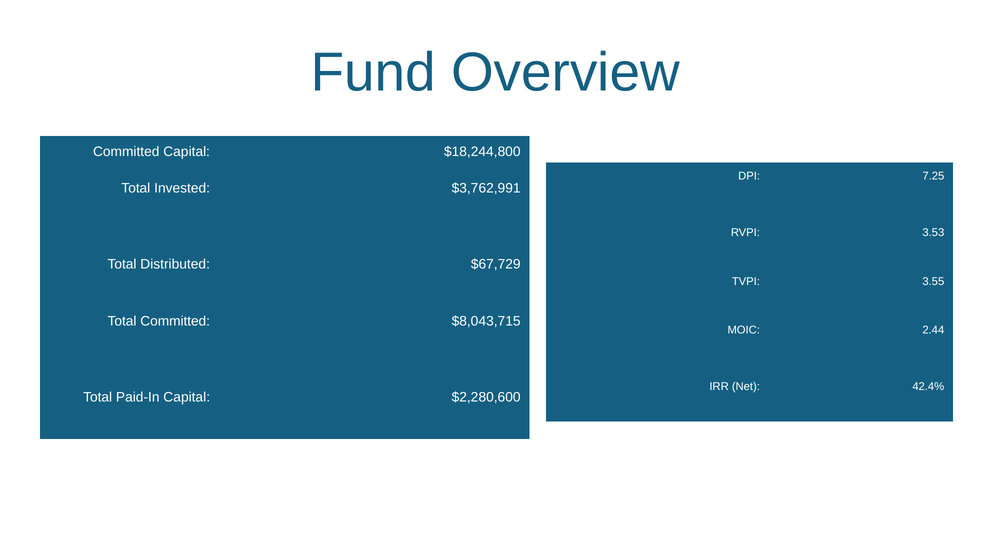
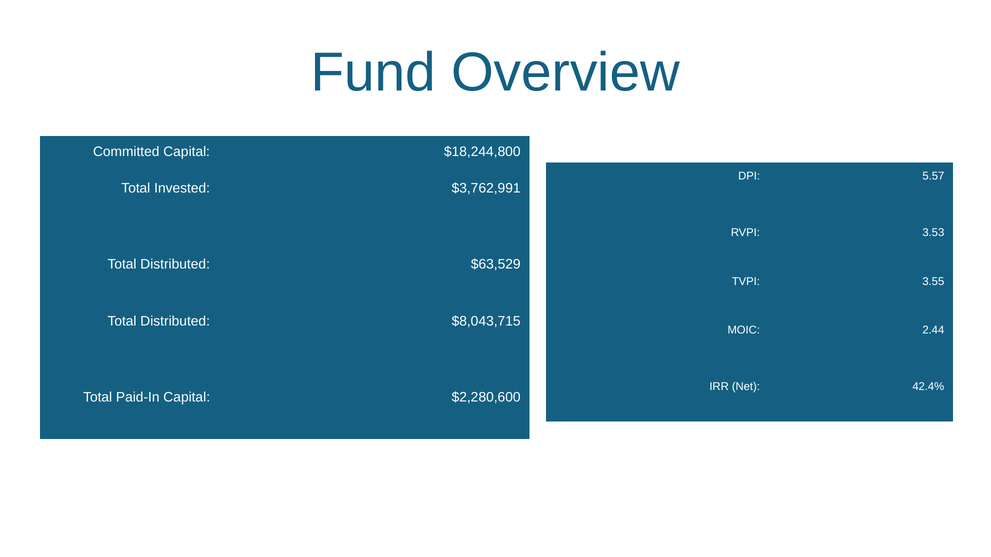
7.25: 7.25 -> 5.57 (933, 176)
$67,729: $67,729 -> $63,529 (496, 265)
Committed: Committed -> Distributed (175, 322)
